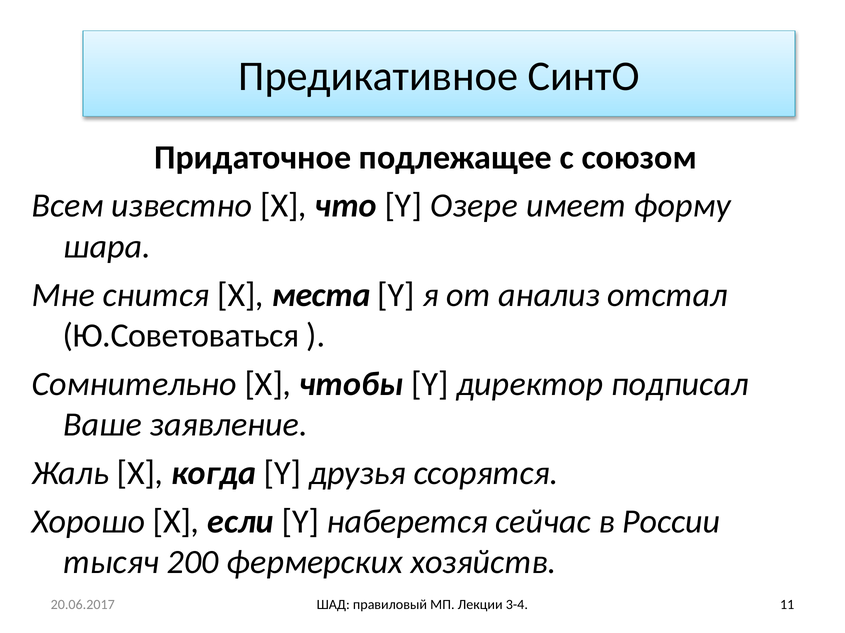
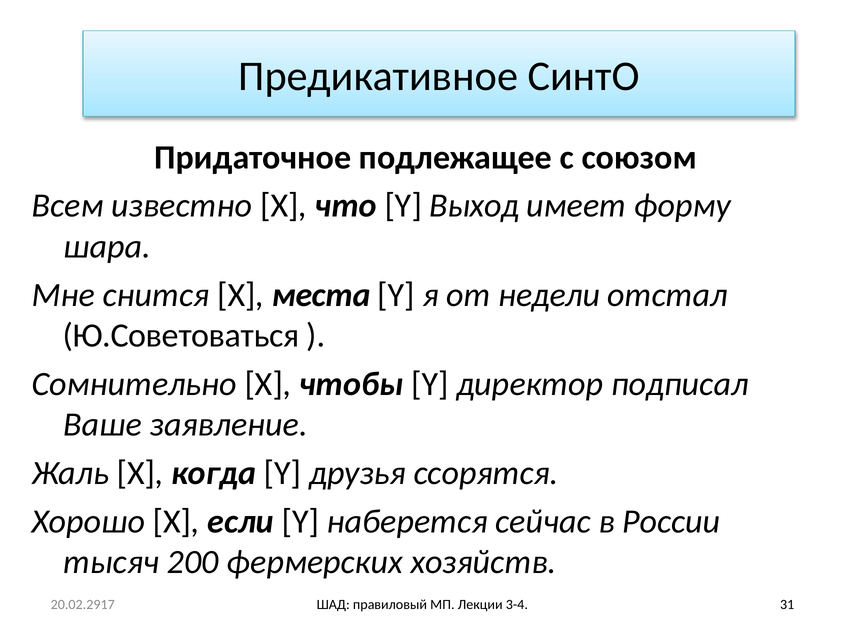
Озере: Озере -> Выход (474, 206)
анализ: анализ -> недели (549, 295)
20.06.2017: 20.06.2017 -> 20.02.2917 (83, 605)
11: 11 -> 31 (787, 605)
